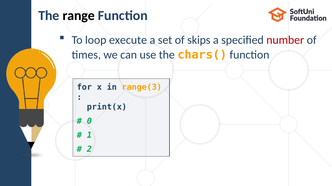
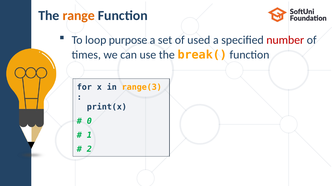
range colour: black -> orange (79, 16)
execute: execute -> purpose (128, 40)
skips: skips -> used (199, 40)
chars(: chars( -> break( (202, 55)
